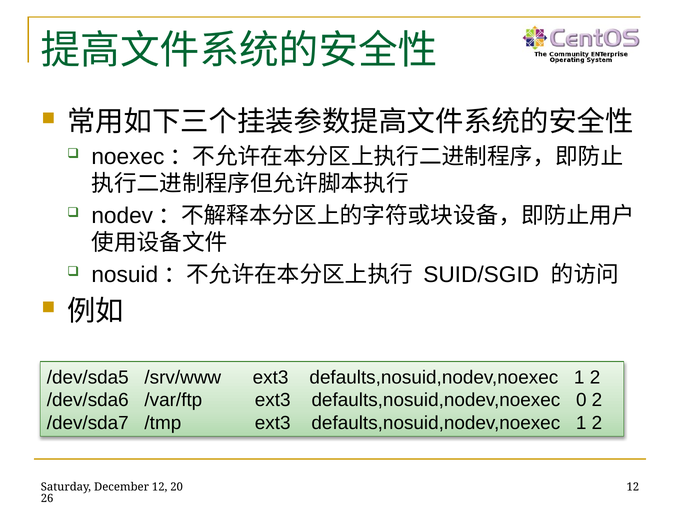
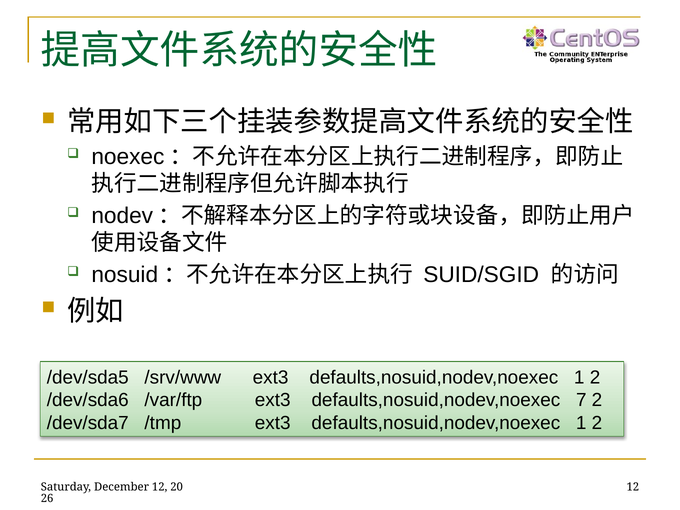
0: 0 -> 7 (581, 400)
